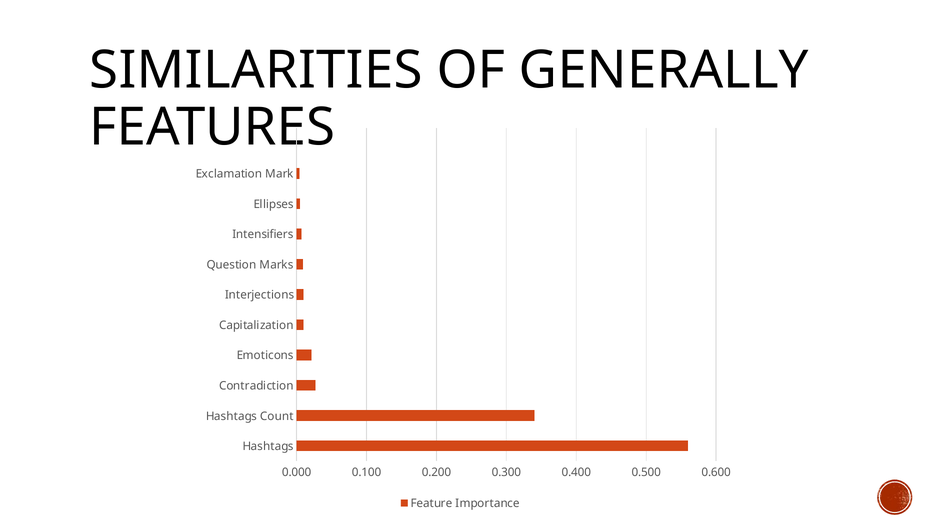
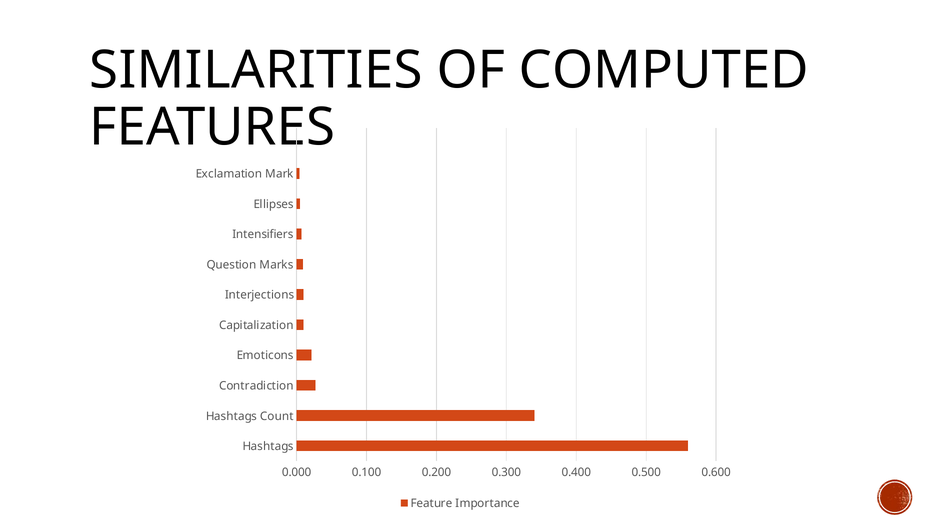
GENERALLY: GENERALLY -> COMPUTED (664, 70)
